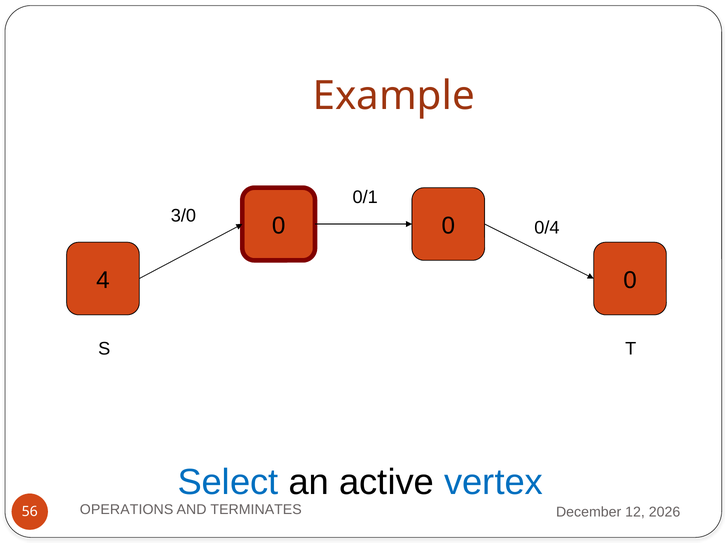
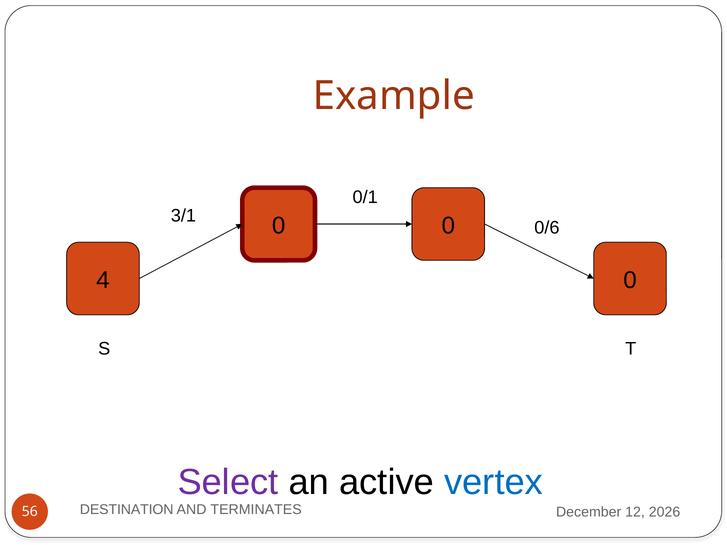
3/0: 3/0 -> 3/1 (183, 216)
0/4: 0/4 -> 0/6 (547, 228)
Select colour: blue -> purple (228, 482)
OPERATIONS: OPERATIONS -> DESTINATION (127, 510)
